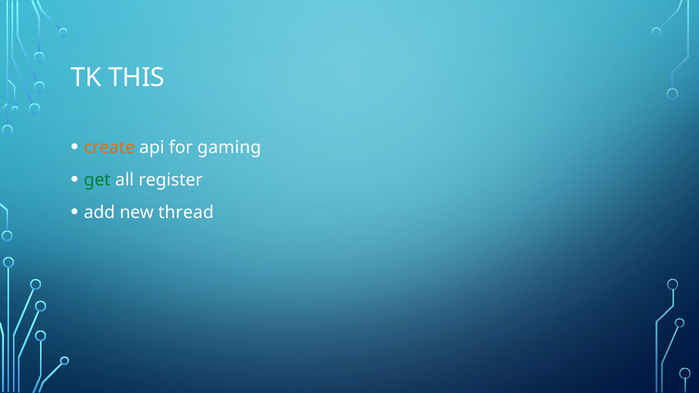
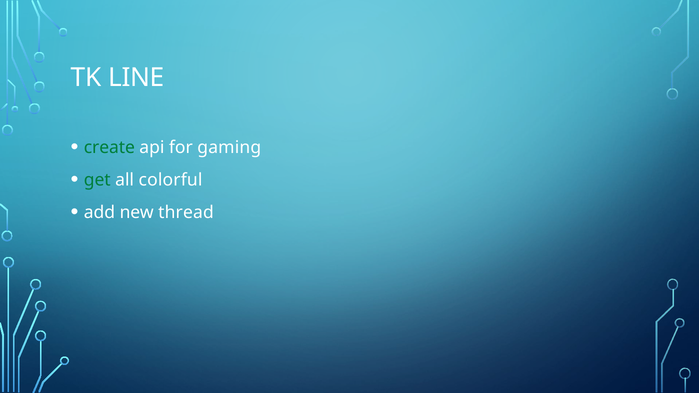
THIS: THIS -> LINE (136, 78)
create colour: orange -> green (109, 148)
register: register -> colorful (171, 180)
